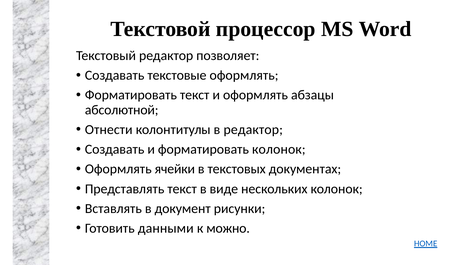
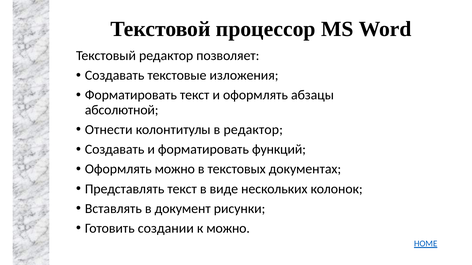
текстовые оформлять: оформлять -> изложения (244, 76)
форматировать колонок: колонок -> функций (279, 150)
Оформлять ячейки: ячейки -> можно (175, 169)
данными: данными -> создании (166, 229)
